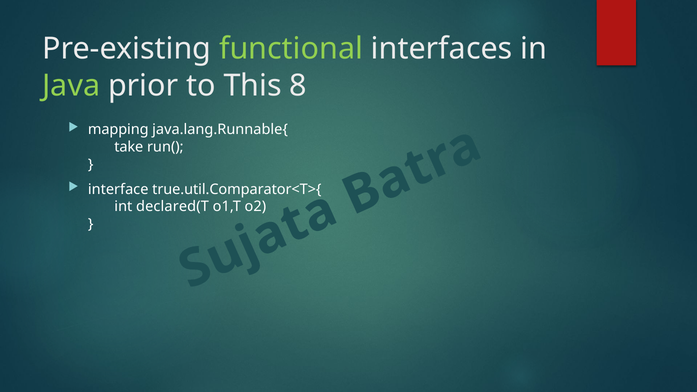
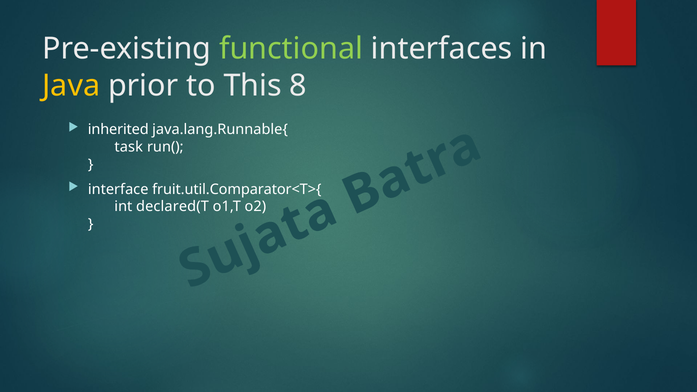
Java colour: light green -> yellow (71, 86)
mapping: mapping -> inherited (118, 130)
take: take -> task (129, 147)
true.util.Comparator<T>{: true.util.Comparator<T>{ -> fruit.util.Comparator<T>{ (237, 189)
